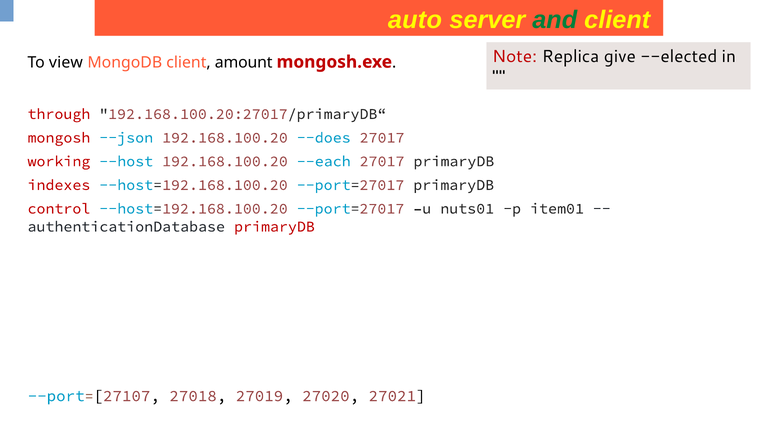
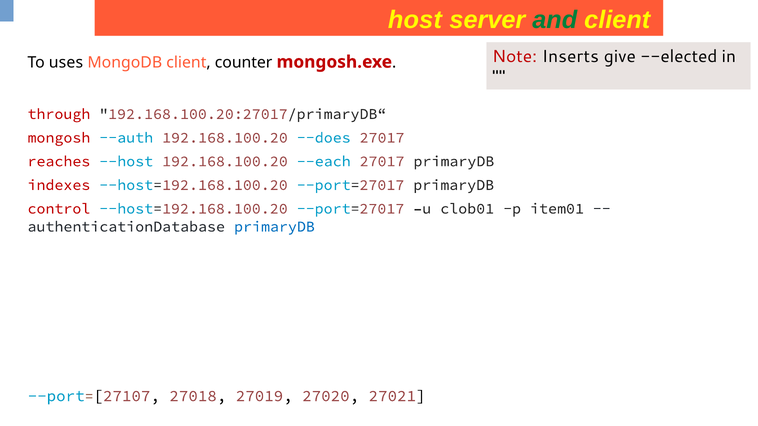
auto: auto -> host (415, 20)
Replica: Replica -> Inserts (570, 57)
view: view -> uses (66, 63)
amount: amount -> counter (244, 63)
--json: --json -> --auth (126, 138)
working: working -> reaches (59, 161)
nuts01: nuts01 -> clob01 (467, 209)
primaryDB colour: red -> blue (274, 227)
